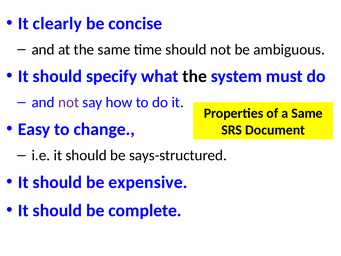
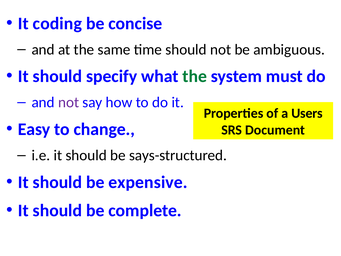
clearly: clearly -> coding (57, 23)
the colour: black -> green (195, 76)
a Same: Same -> Users (307, 113)
